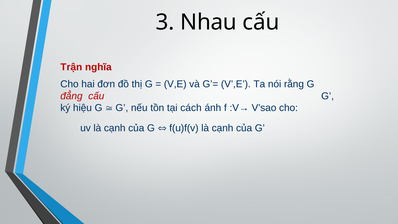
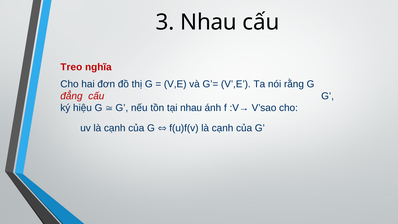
Trận: Trận -> Treo (71, 67)
tại cách: cách -> nhau (191, 108)
